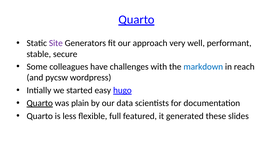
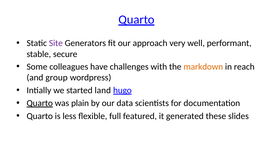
markdown colour: blue -> orange (203, 67)
pycsw: pycsw -> group (57, 78)
easy: easy -> land (103, 91)
